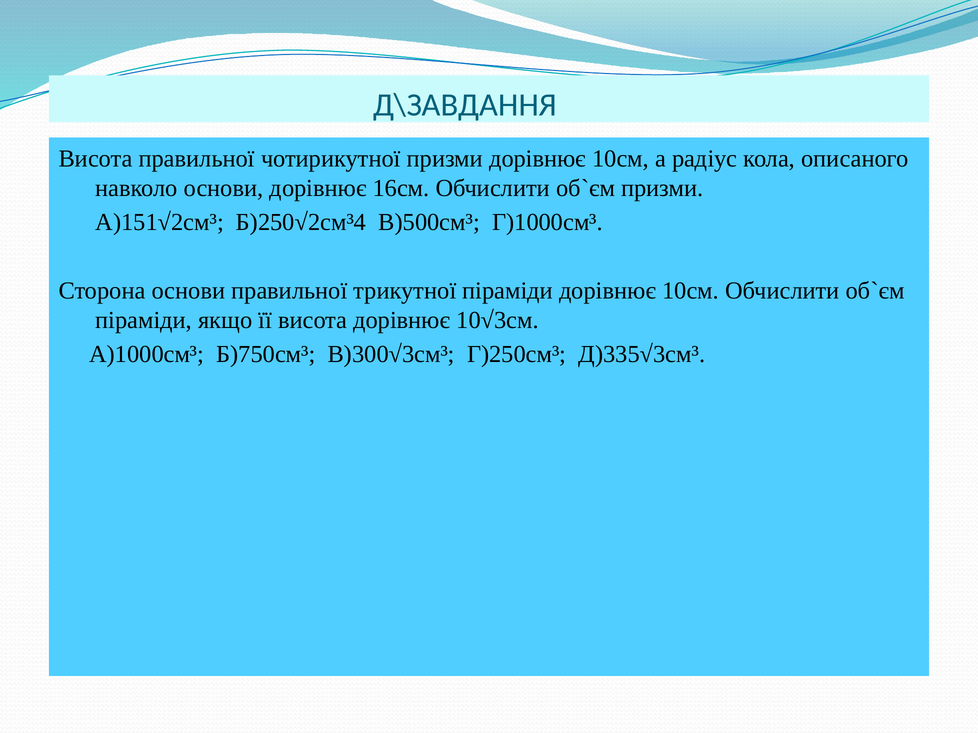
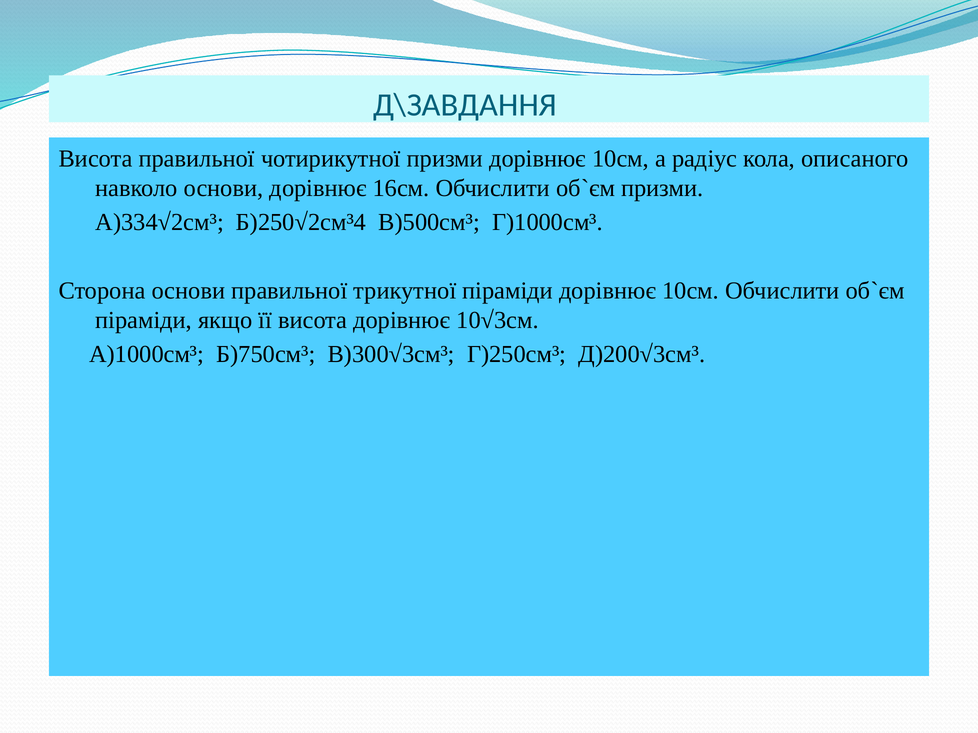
А)151√2см³: А)151√2см³ -> А)334√2см³ (160, 222)
Д)335√3см³: Д)335√3см³ -> Д)200√3см³ (642, 354)
